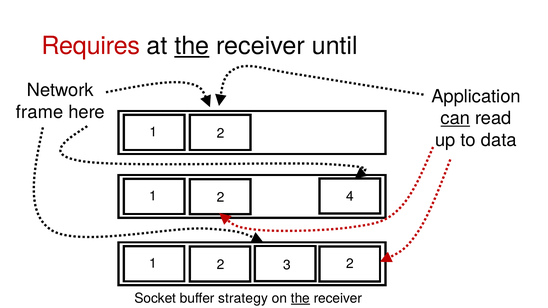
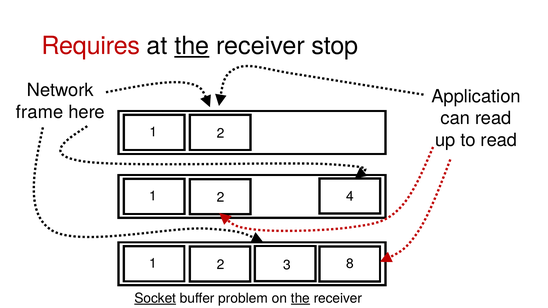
until: until -> stop (335, 46)
can underline: present -> none (455, 118)
to data: data -> read (499, 140)
2 2: 2 -> 8 (350, 264)
Socket underline: none -> present (155, 299)
strategy: strategy -> problem (243, 299)
